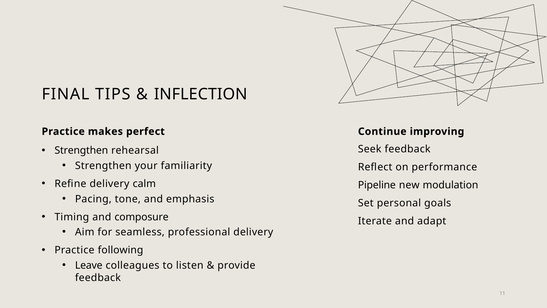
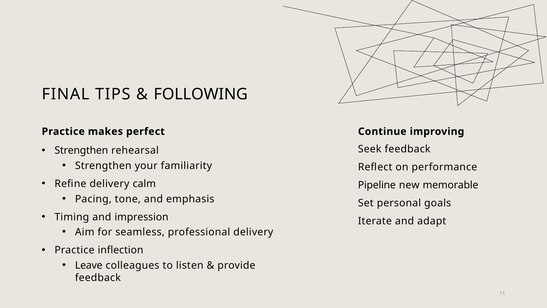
INFLECTION: INFLECTION -> FOLLOWING (201, 94)
modulation: modulation -> memorable (451, 185)
composure: composure -> impression (142, 217)
following: following -> inflection (121, 250)
